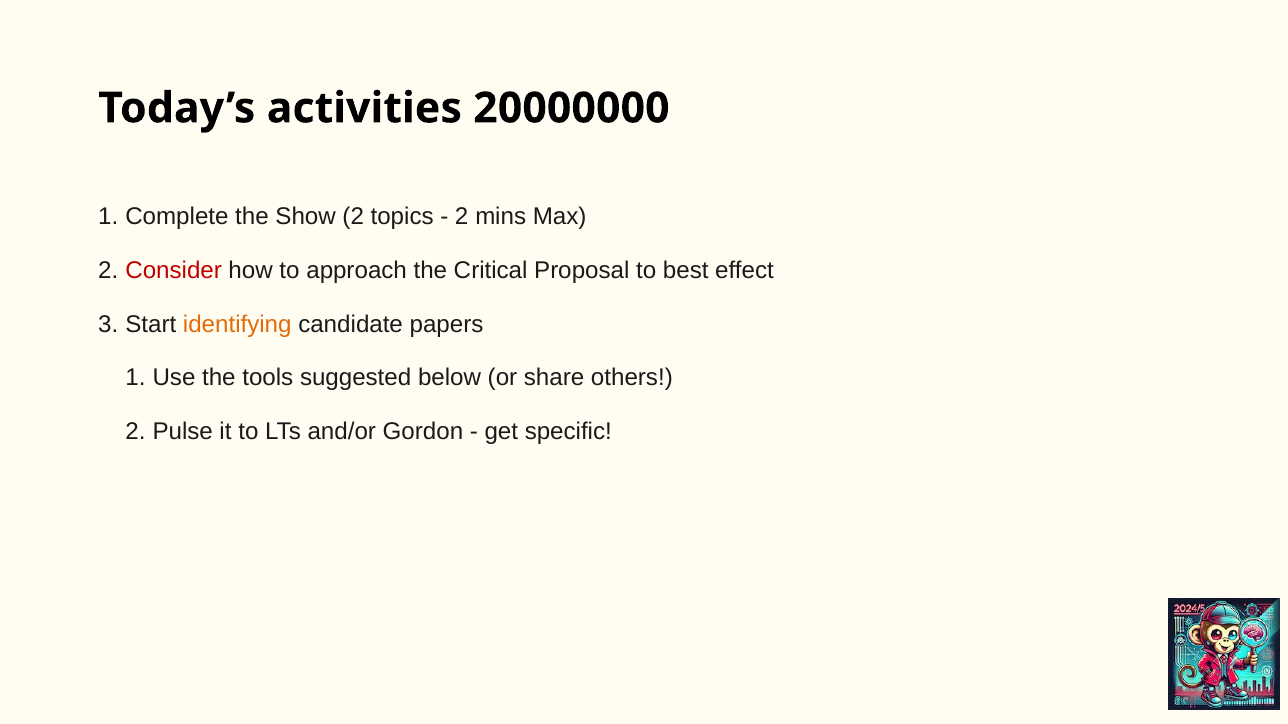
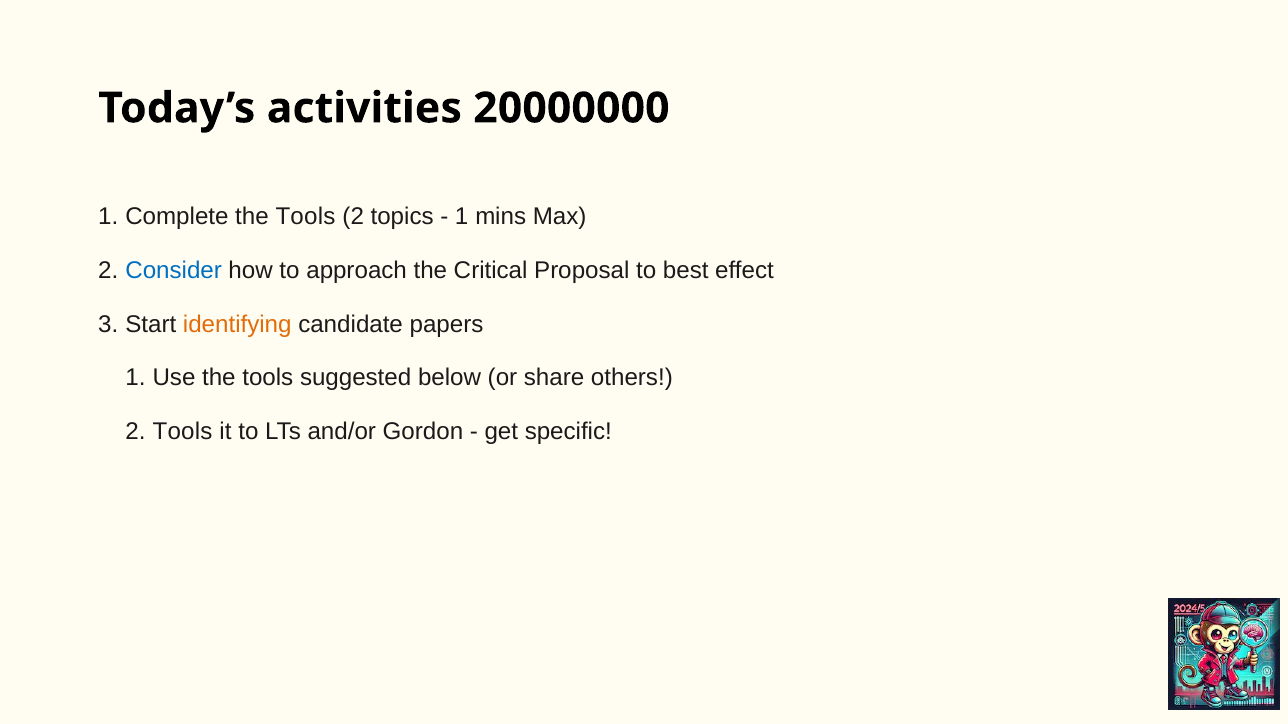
Complete the Show: Show -> Tools (305, 217)
2: 2 -> 1 (462, 217)
Consider colour: red -> blue (174, 271)
2 Pulse: Pulse -> Tools (183, 432)
